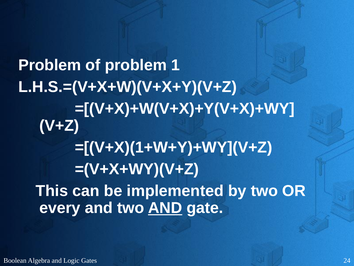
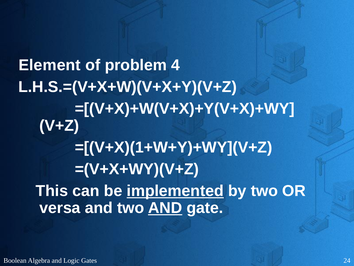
Problem: Problem -> Element (50, 65)
1: 1 -> 4 (176, 65)
implemented underline: none -> present (175, 191)
every: every -> versa (60, 208)
